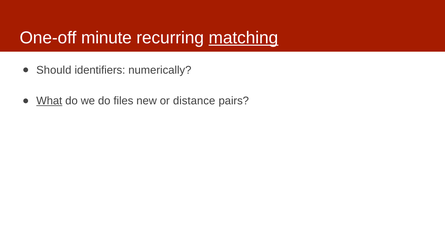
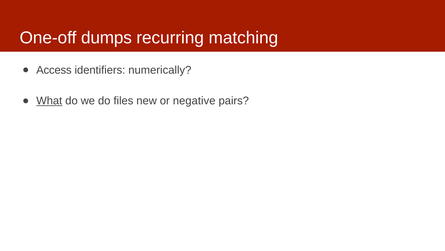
minute: minute -> dumps (106, 38)
matching underline: present -> none (243, 38)
Should: Should -> Access (54, 70)
distance: distance -> negative (194, 101)
